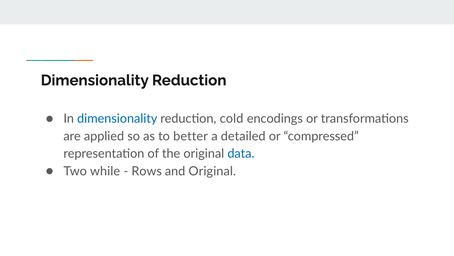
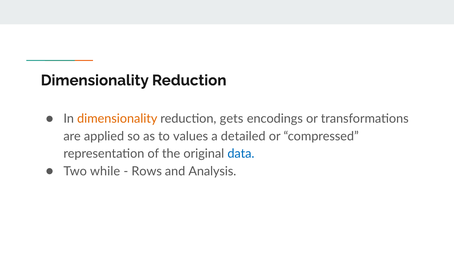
dimensionality colour: blue -> orange (117, 119)
cold: cold -> gets (232, 119)
better: better -> values (191, 136)
and Original: Original -> Analysis (212, 171)
